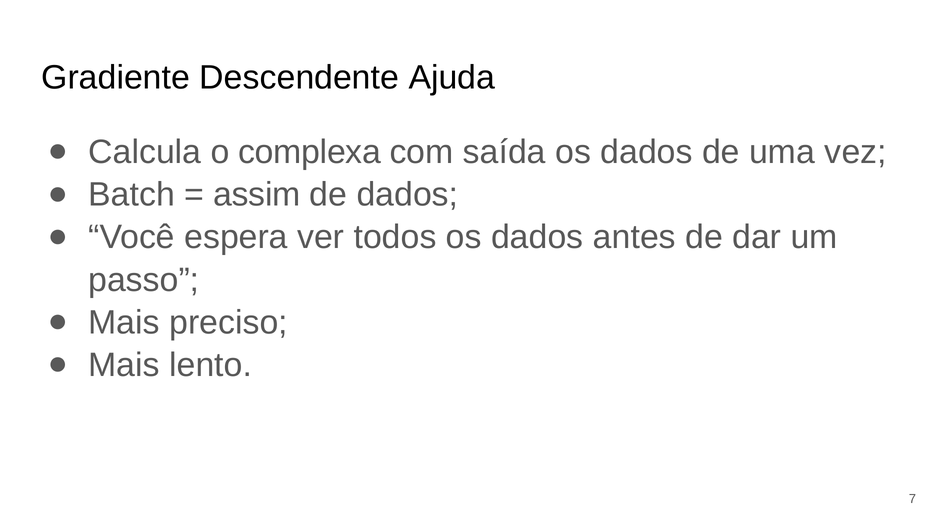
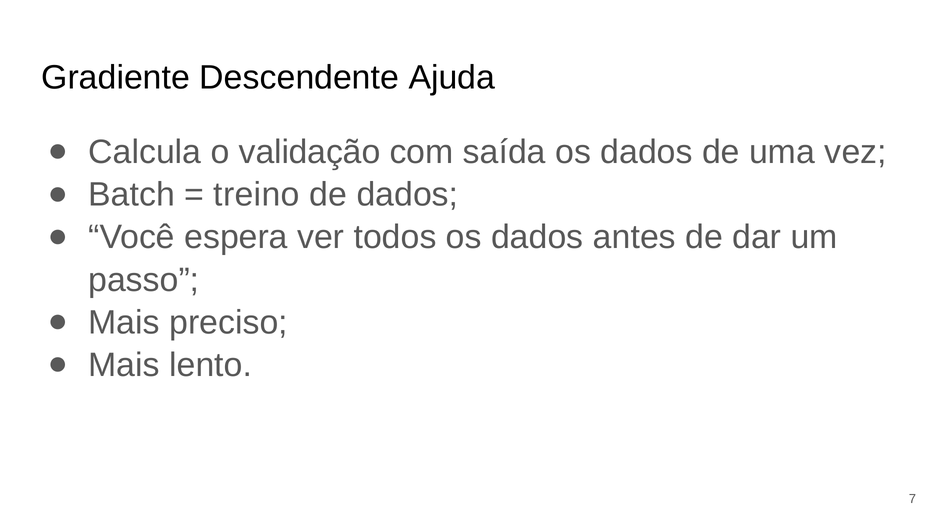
complexa: complexa -> validação (310, 152)
assim: assim -> treino (257, 195)
